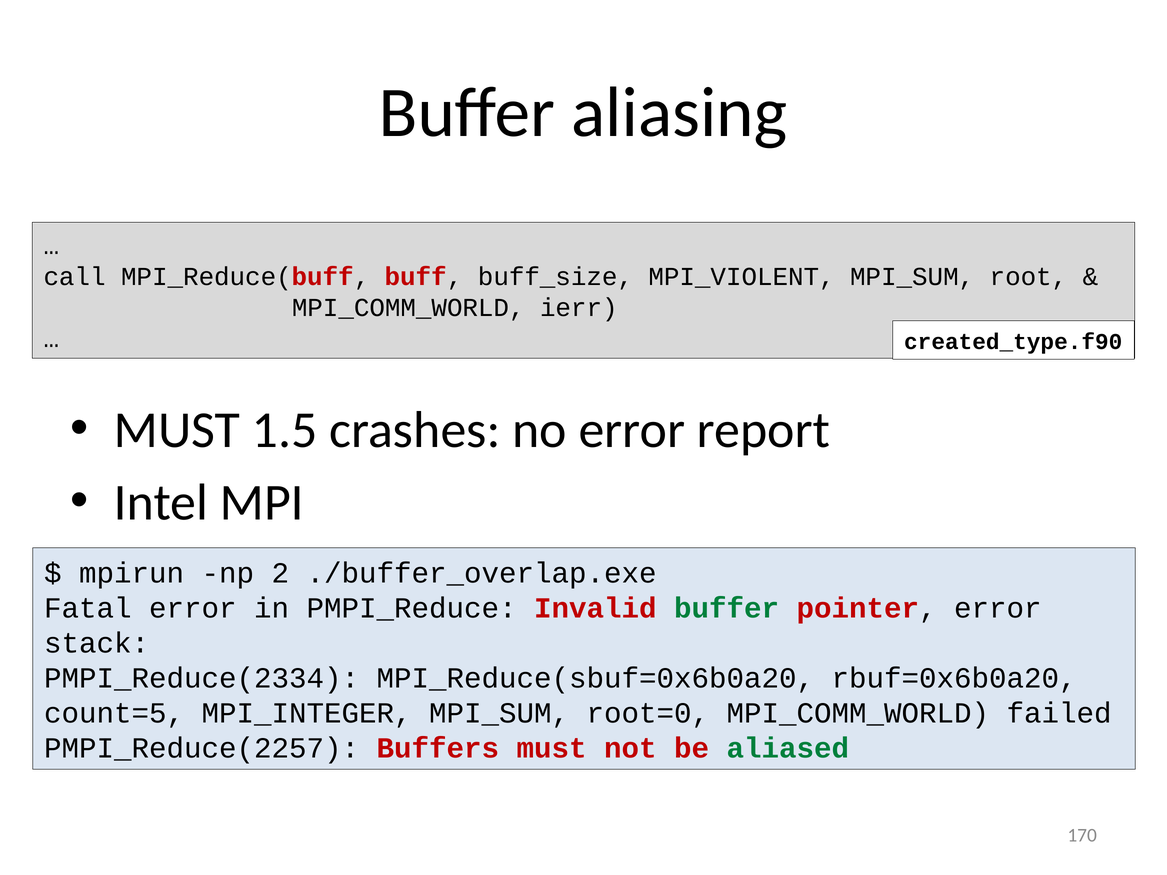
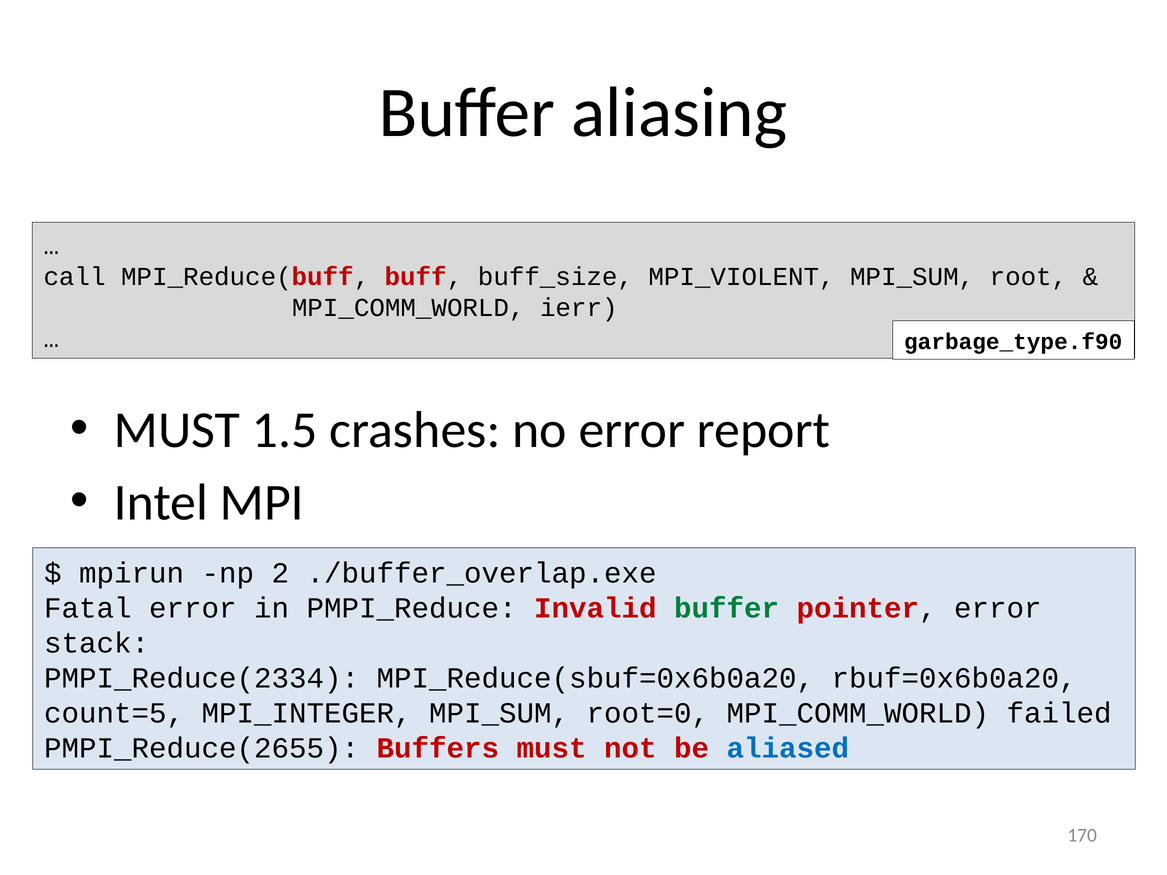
created_type.f90: created_type.f90 -> garbage_type.f90 (1013, 342)
PMPI_Reduce(2257: PMPI_Reduce(2257 -> PMPI_Reduce(2655 (202, 748)
aliased colour: green -> blue (788, 748)
